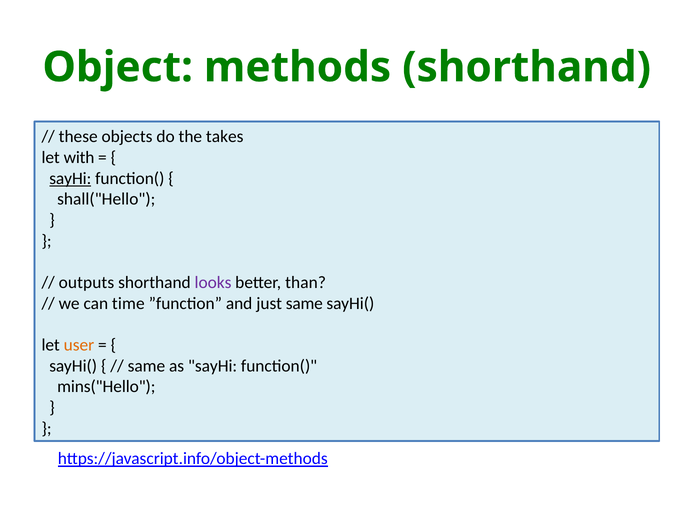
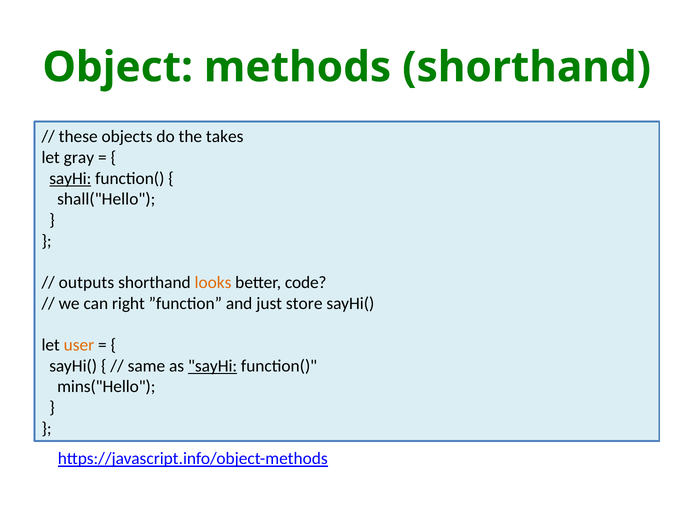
with: with -> gray (79, 157)
looks colour: purple -> orange (213, 282)
than: than -> code (306, 282)
time: time -> right (128, 303)
just same: same -> store (304, 303)
sayHi underline: none -> present (213, 366)
